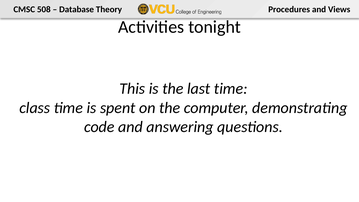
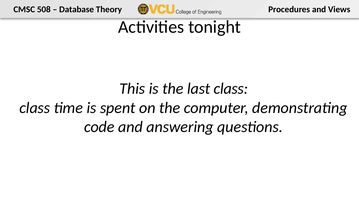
last time: time -> class (231, 89)
